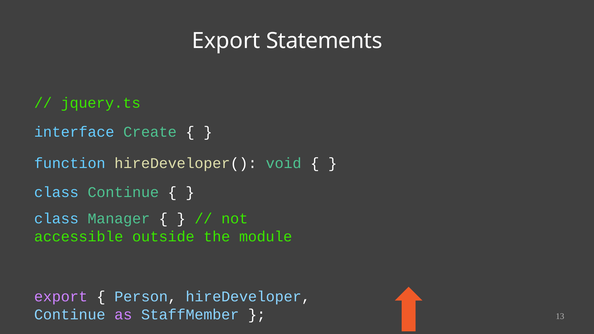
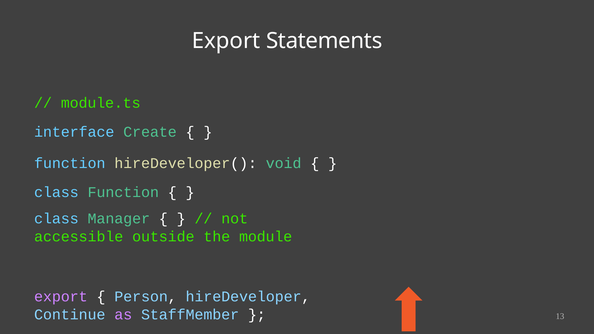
jquery.ts: jquery.ts -> module.ts (101, 103)
class Continue: Continue -> Function (123, 192)
